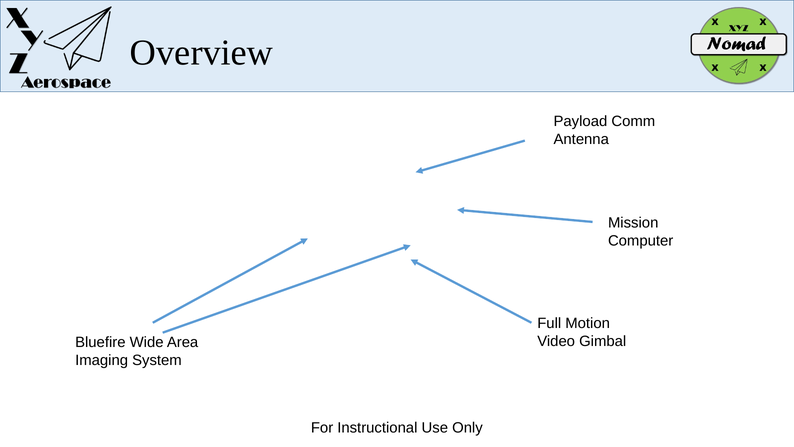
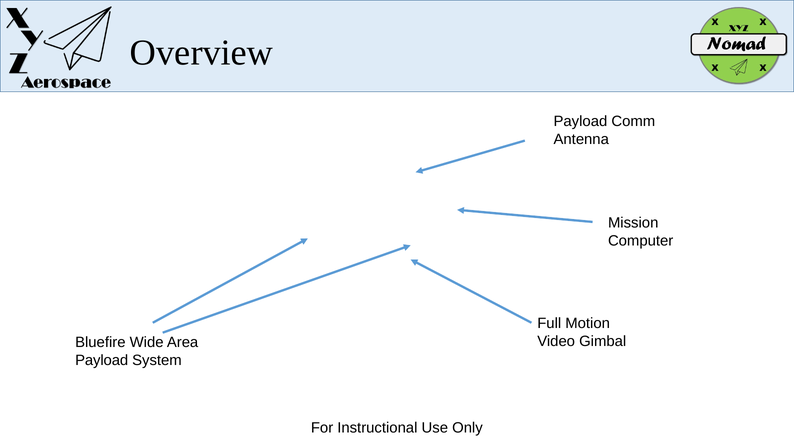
Imaging: Imaging -> Payload (102, 360)
